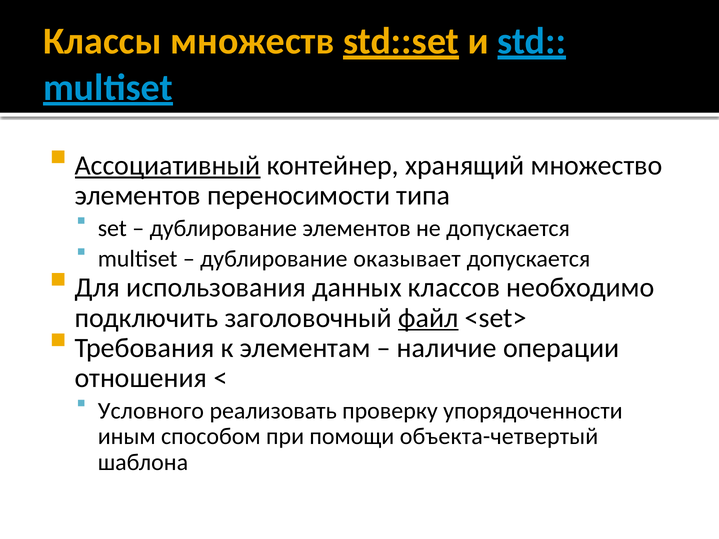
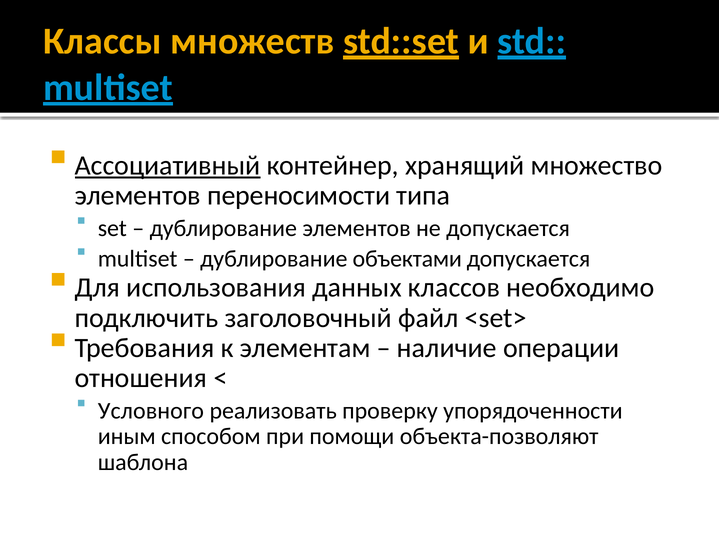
оказывает: оказывает -> объектами (407, 259)
файл underline: present -> none (428, 318)
объекта-четвертый: объекта-четвертый -> объекта-позволяют (499, 437)
